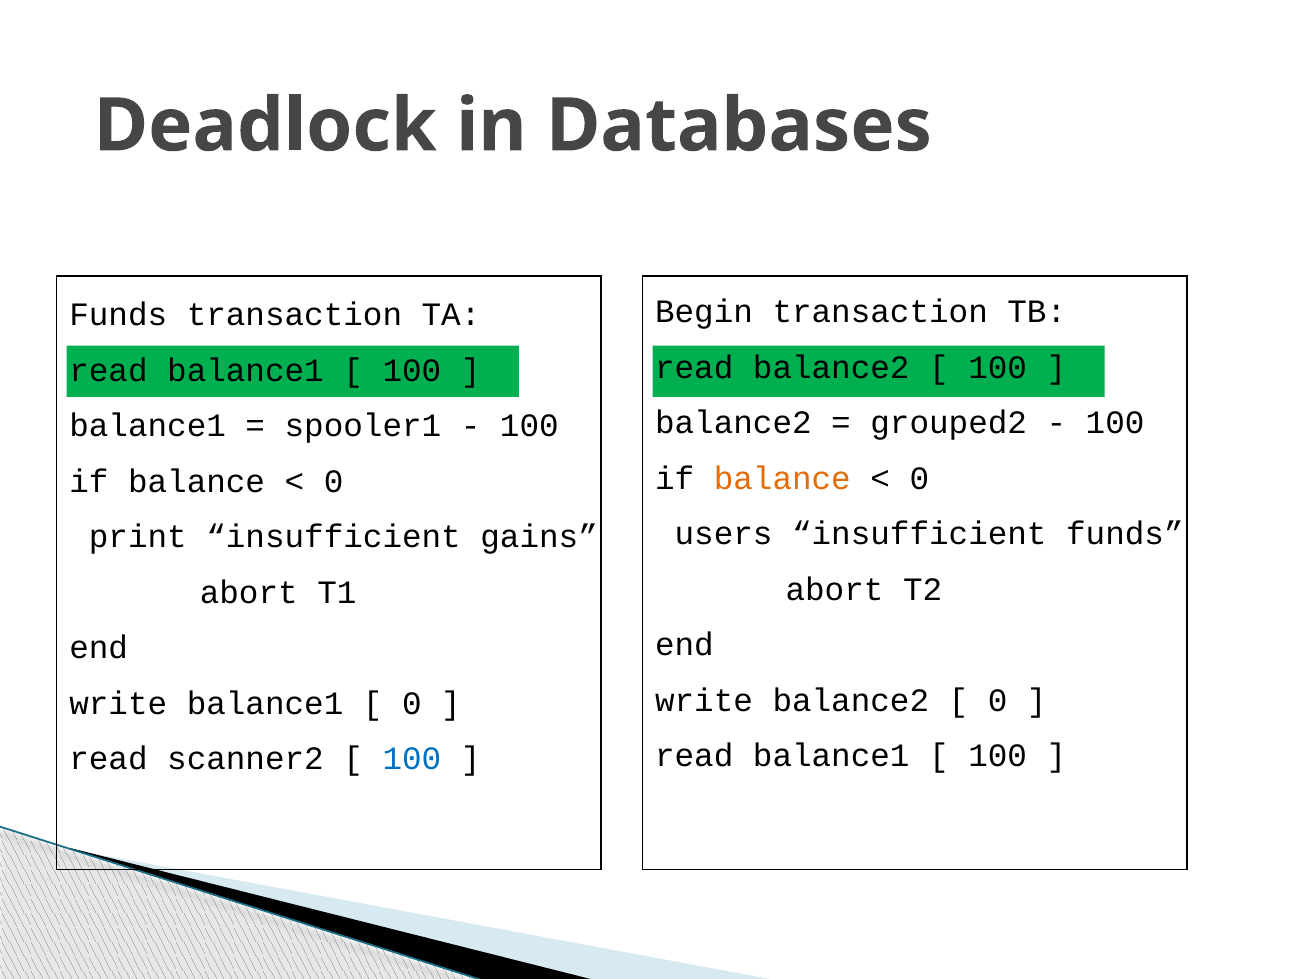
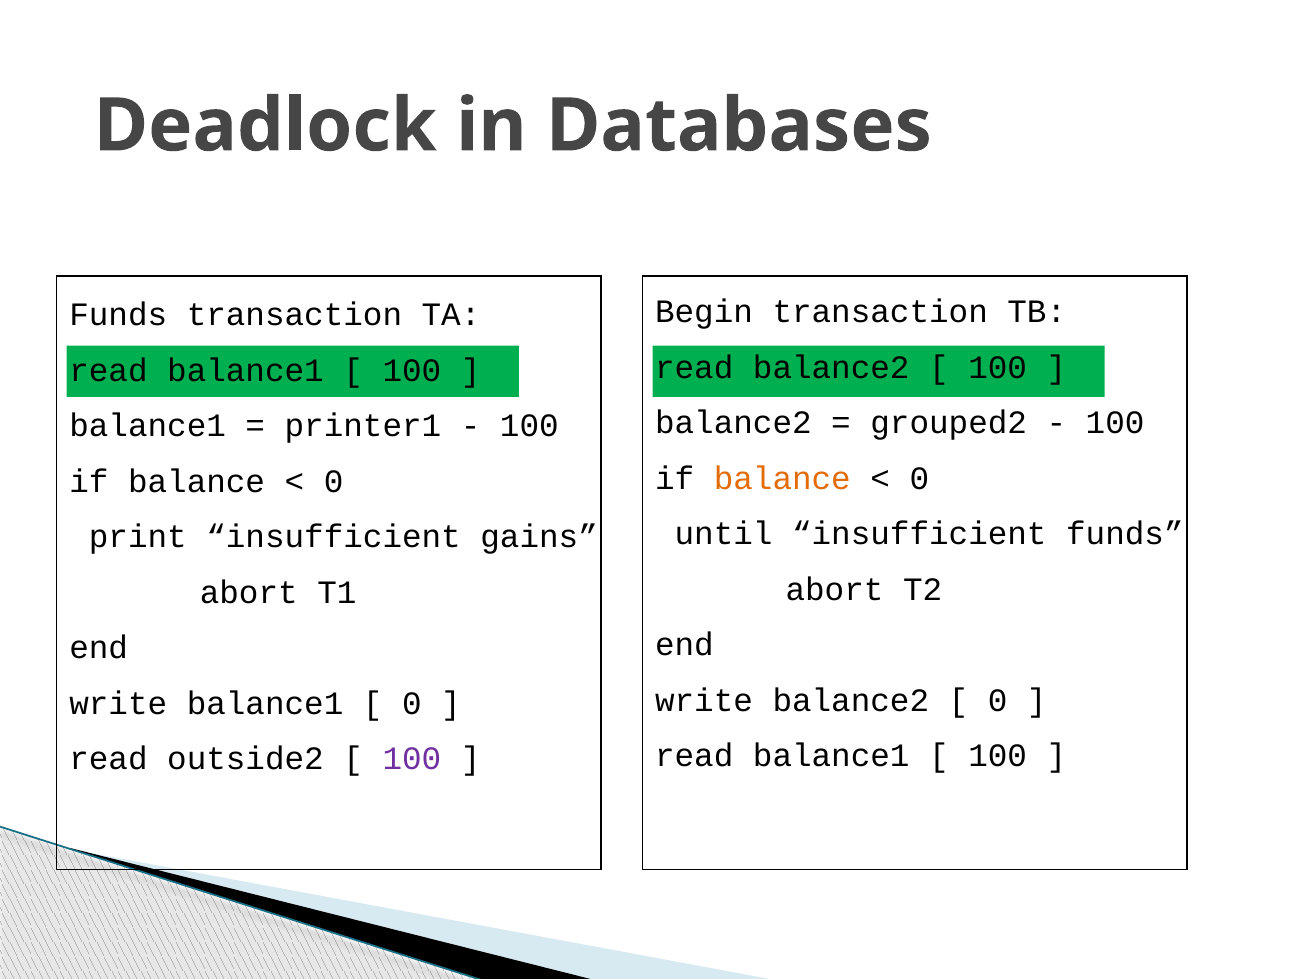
spooler1: spooler1 -> printer1 (363, 426)
users: users -> until (724, 534)
scanner2: scanner2 -> outside2 (245, 759)
100 colour: blue -> purple (412, 759)
